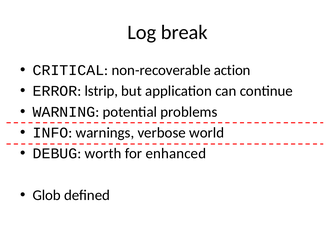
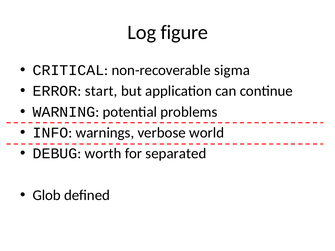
break: break -> figure (184, 32)
action: action -> sigma (232, 70)
lstrip: lstrip -> start (101, 91)
enhanced: enhanced -> separated (176, 154)
